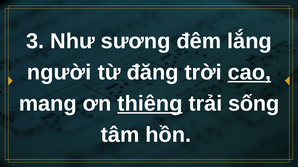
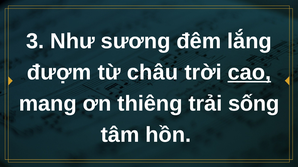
người: người -> đượm (59, 73)
đăng: đăng -> châu (152, 73)
thiêng underline: present -> none (150, 104)
